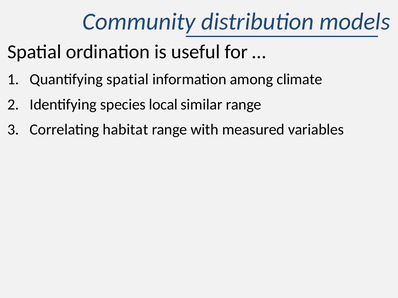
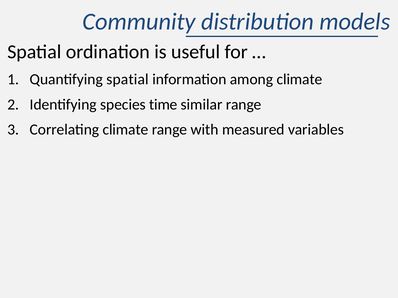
local: local -> time (163, 105)
Correlating habitat: habitat -> climate (125, 130)
